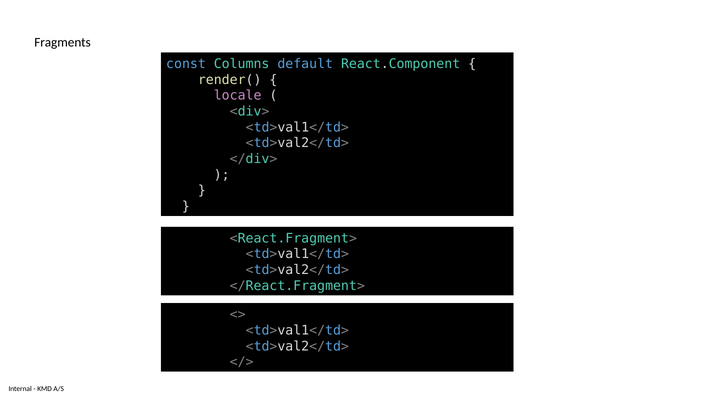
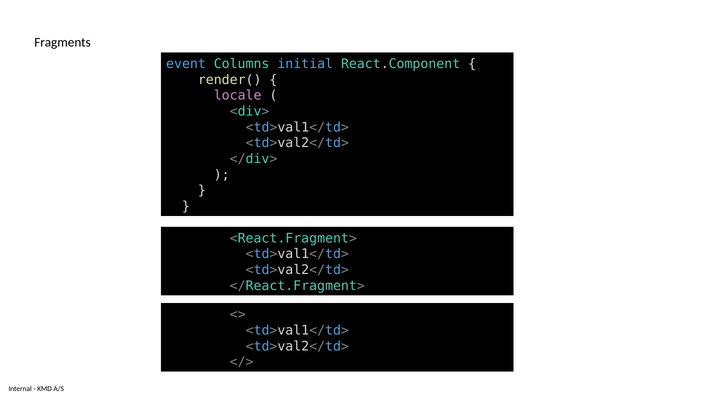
const: const -> event (186, 64)
default: default -> initial (305, 64)
